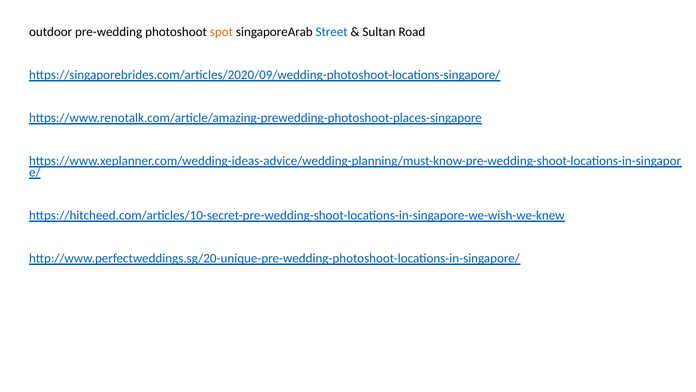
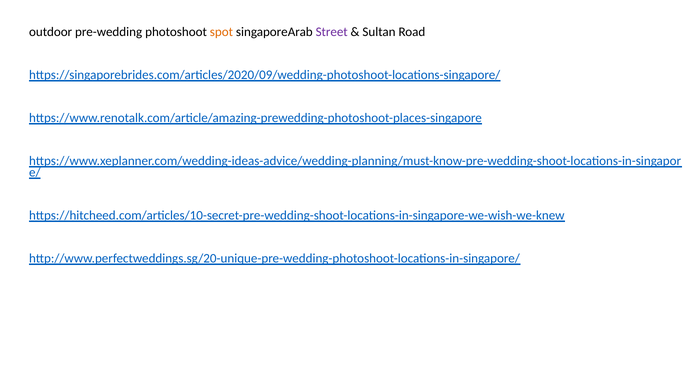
Street colour: blue -> purple (332, 32)
